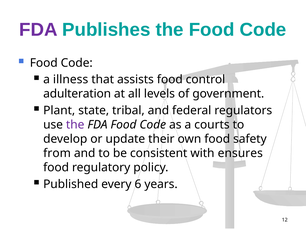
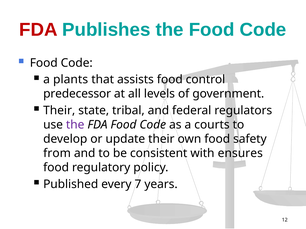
FDA colour: purple -> red (38, 30)
illness: illness -> plants (71, 80)
adulteration: adulteration -> predecessor (77, 94)
Plant: Plant -> Their (59, 111)
6: 6 -> 7 (138, 185)
